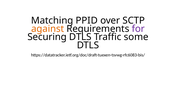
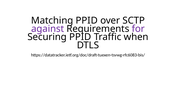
against colour: orange -> purple (48, 29)
Securing DTLS: DTLS -> PPID (80, 37)
some: some -> when (136, 37)
